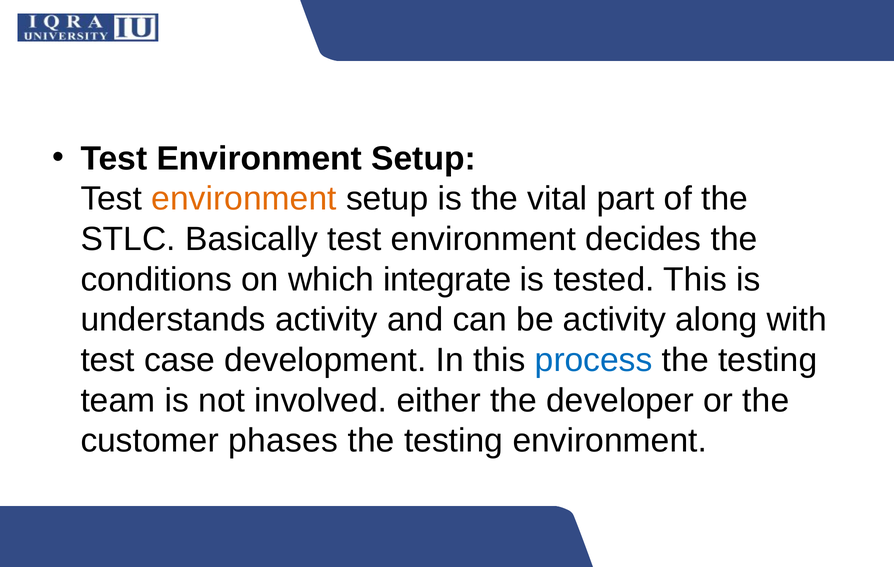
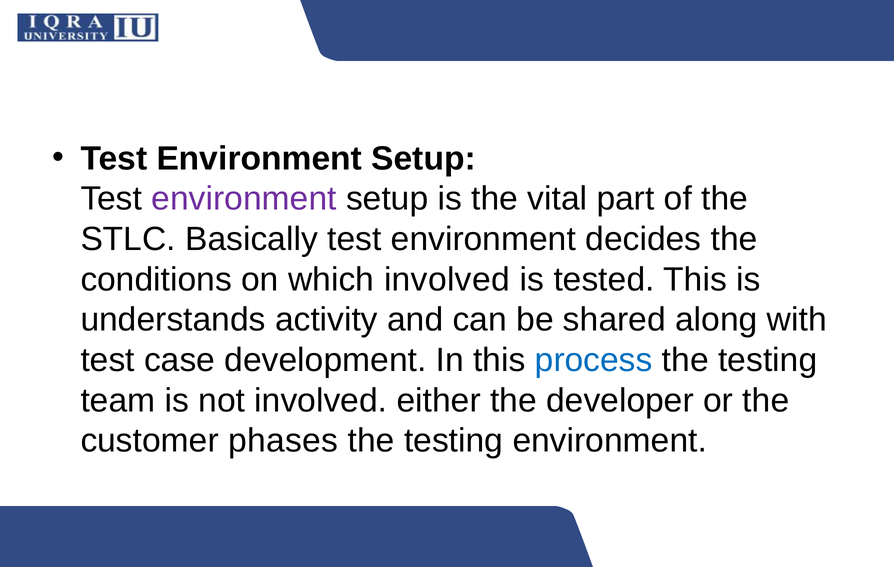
environment colour: orange -> purple (244, 199)
which integrate: integrate -> involved (447, 280)
be activity: activity -> shared (614, 320)
